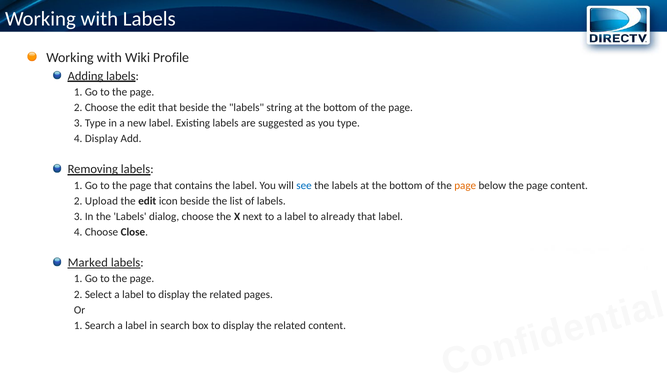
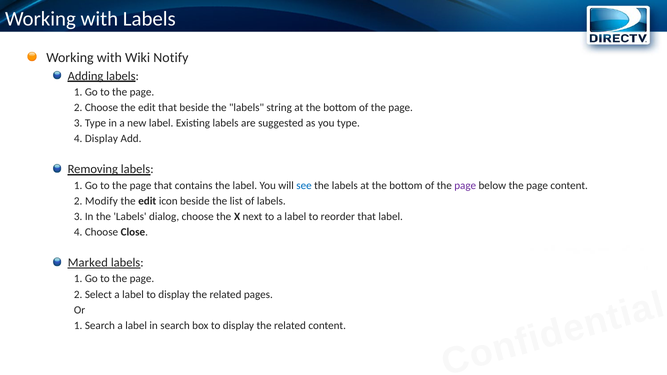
Profile: Profile -> Notify (171, 58)
page colour: orange -> purple (465, 186)
Upload: Upload -> Modify (101, 201)
already: already -> reorder (338, 217)
